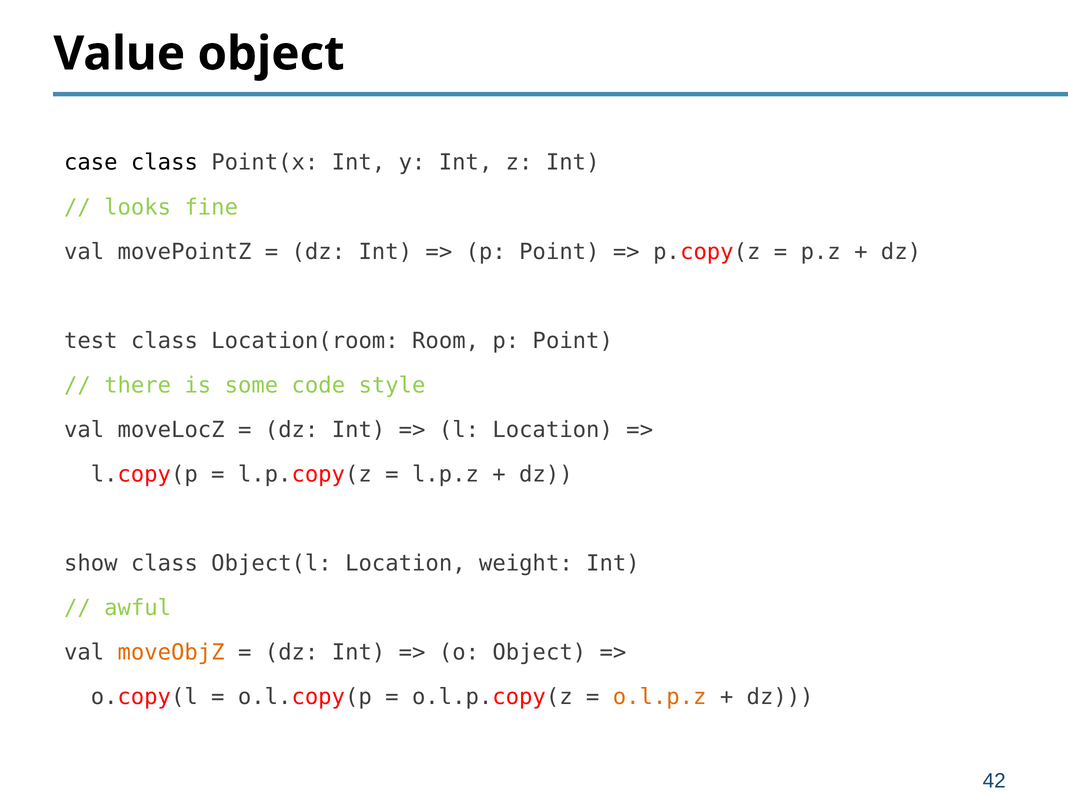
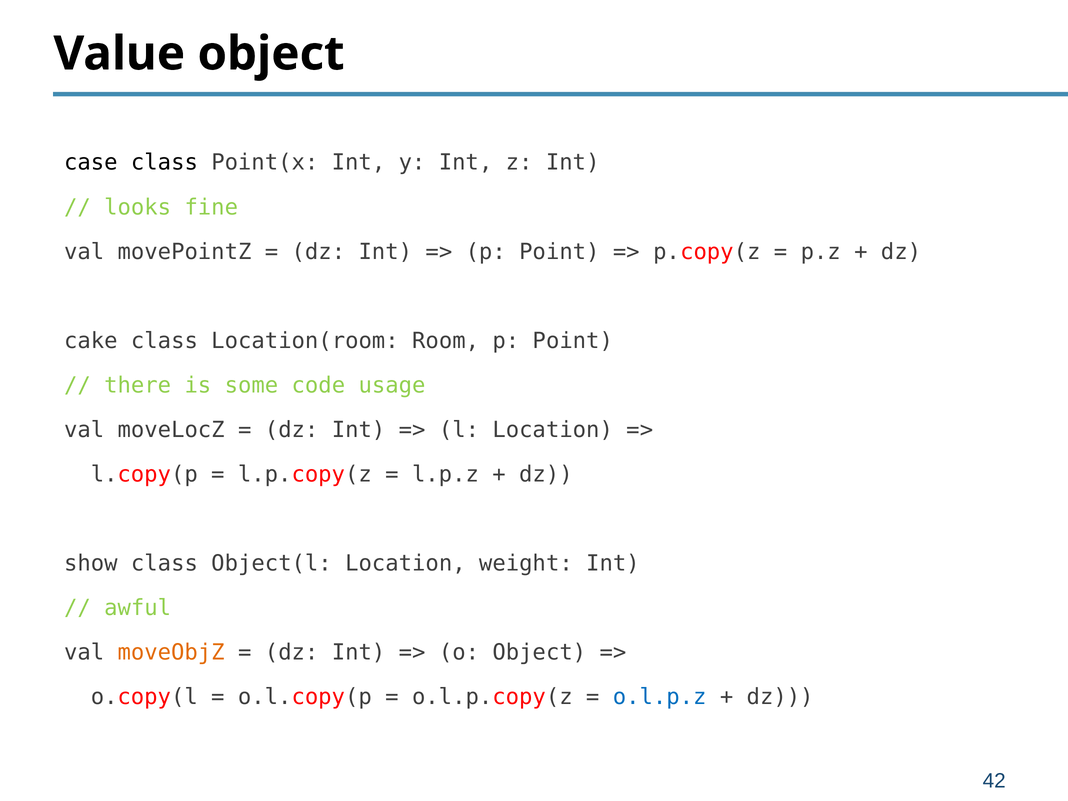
test: test -> cake (91, 341)
style: style -> usage (392, 385)
o.l.p.z colour: orange -> blue (660, 697)
